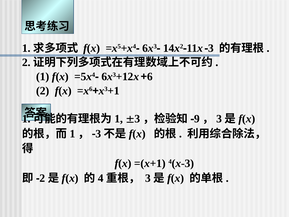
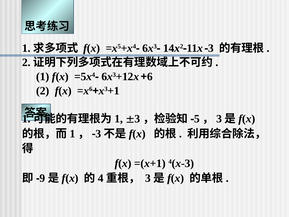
9: 9 -> 5 (197, 119)
2: 2 -> 9 (42, 178)
